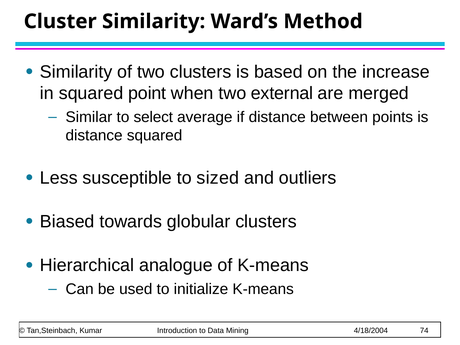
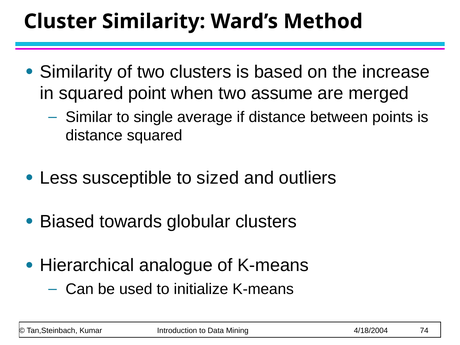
external: external -> assume (282, 93)
select: select -> single (153, 117)
